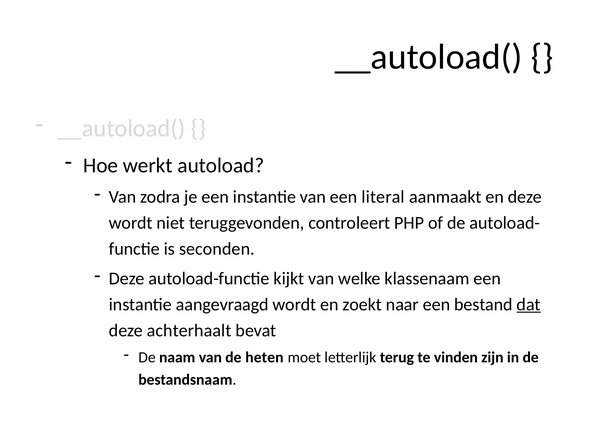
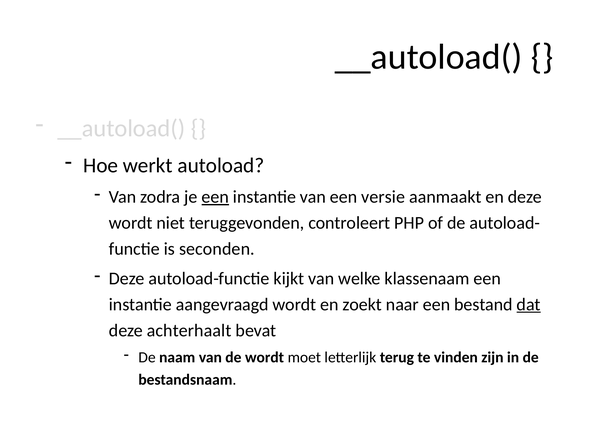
een underline: none -> present (215, 197)
literal: literal -> versie (383, 197)
de heten: heten -> wordt (265, 357)
